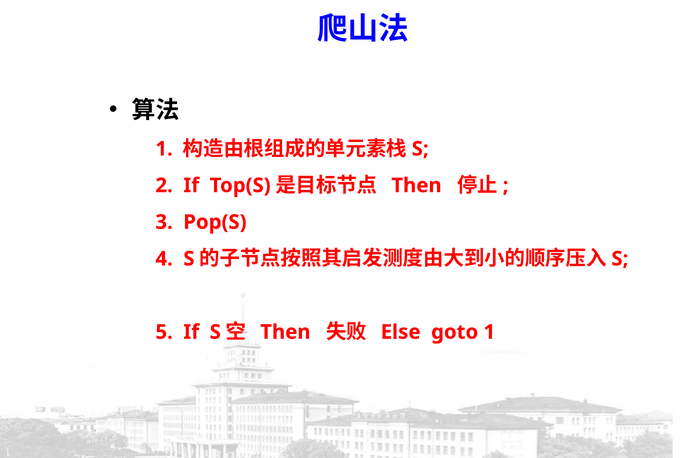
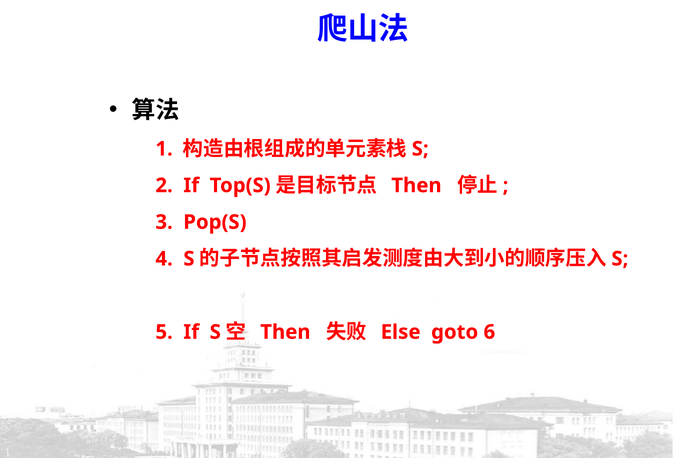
goto 1: 1 -> 6 (489, 332)
